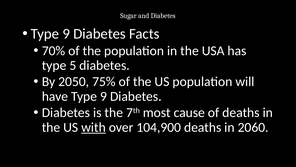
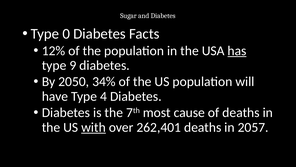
9: 9 -> 0 (66, 34)
70%: 70% -> 12% (54, 51)
has underline: none -> present (237, 51)
5: 5 -> 9 (73, 65)
75%: 75% -> 34% (104, 81)
have Type 9: 9 -> 4 (104, 96)
104,900: 104,900 -> 262,401 (159, 127)
2060: 2060 -> 2057 (253, 127)
